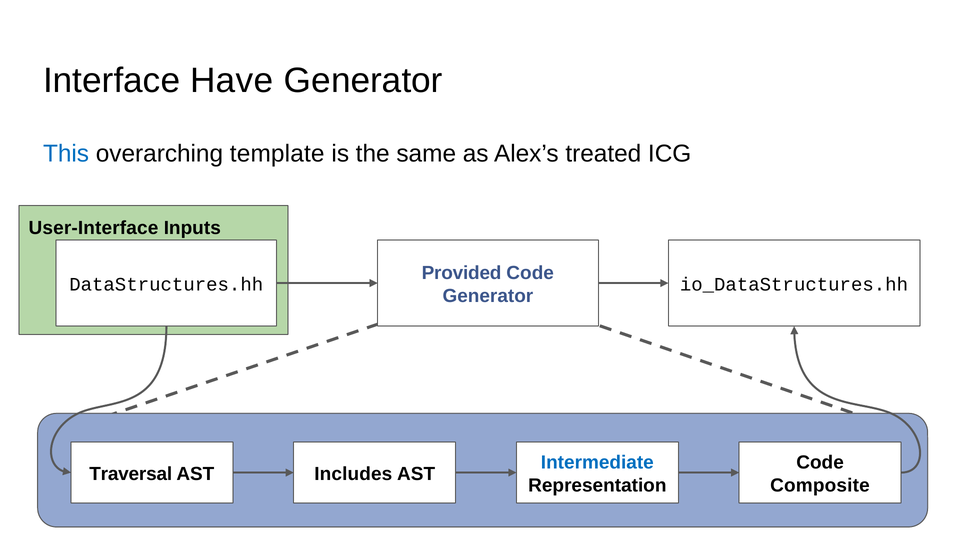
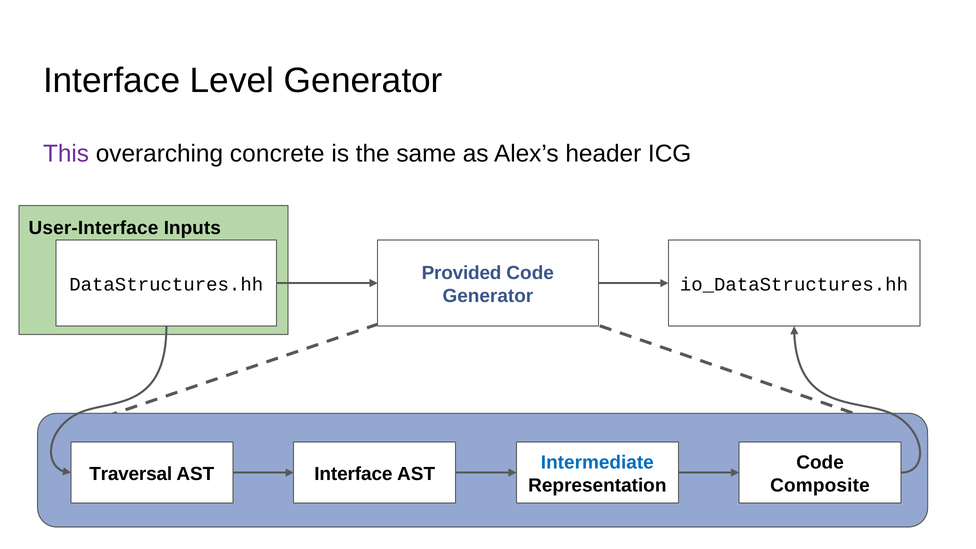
Have: Have -> Level (232, 81)
This colour: blue -> purple (66, 153)
template: template -> concrete (277, 153)
treated: treated -> header (603, 153)
AST Includes: Includes -> Interface (353, 474)
